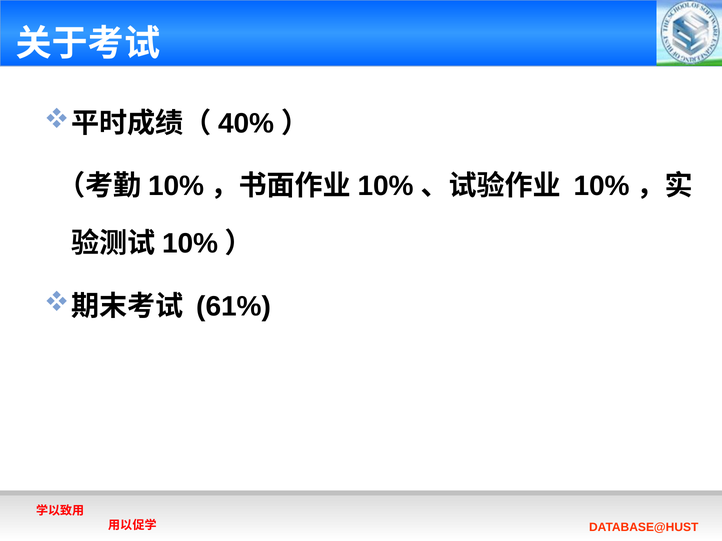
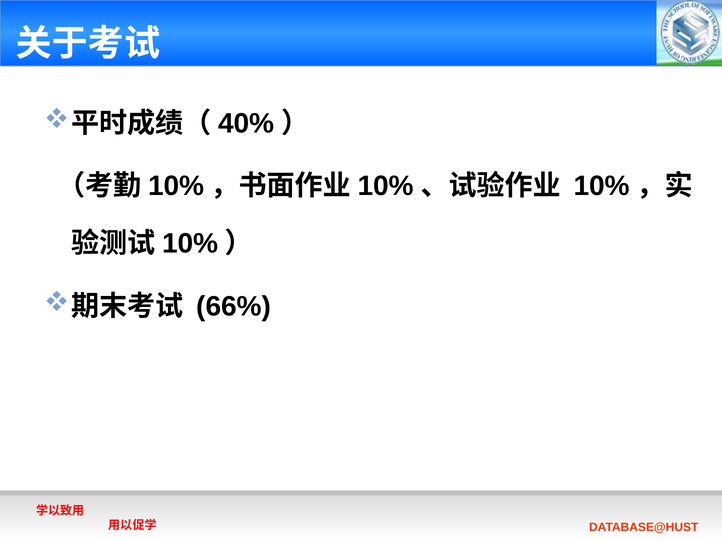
61%: 61% -> 66% (234, 307)
